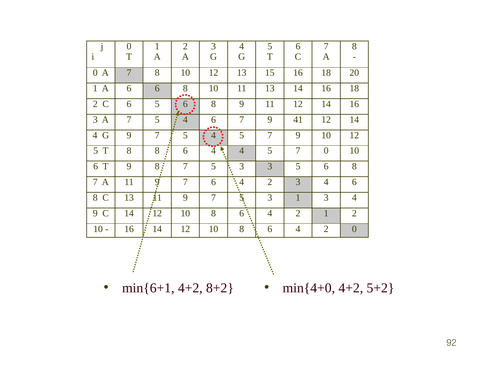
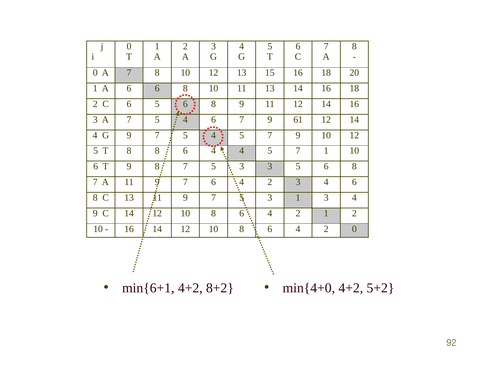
41: 41 -> 61 (298, 120)
7 0: 0 -> 1 (326, 151)
